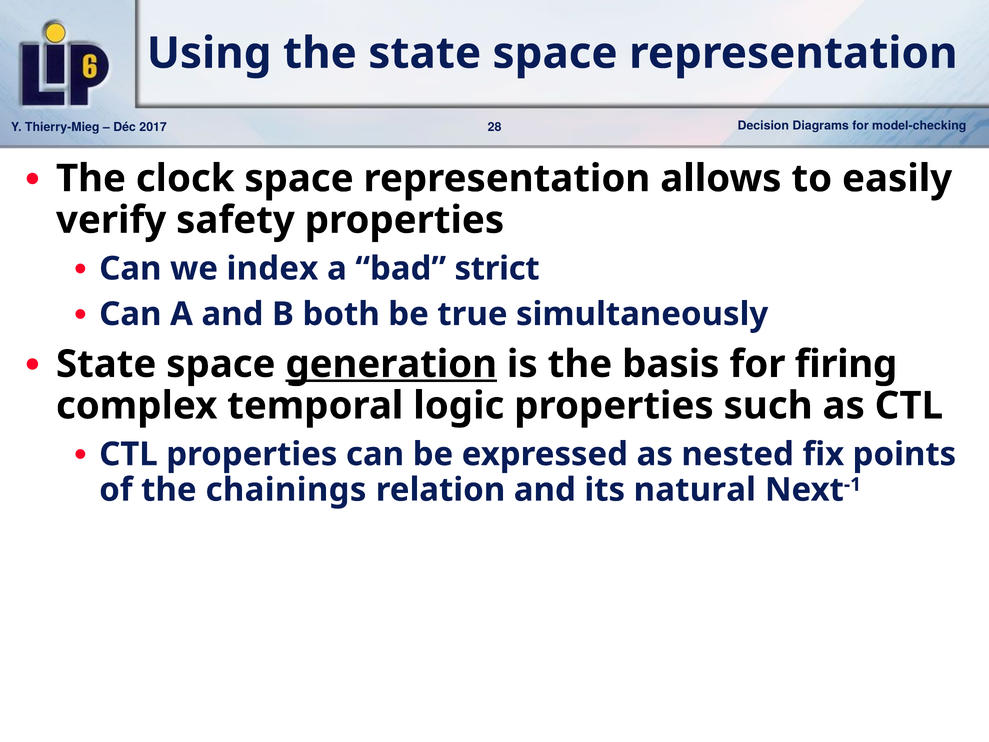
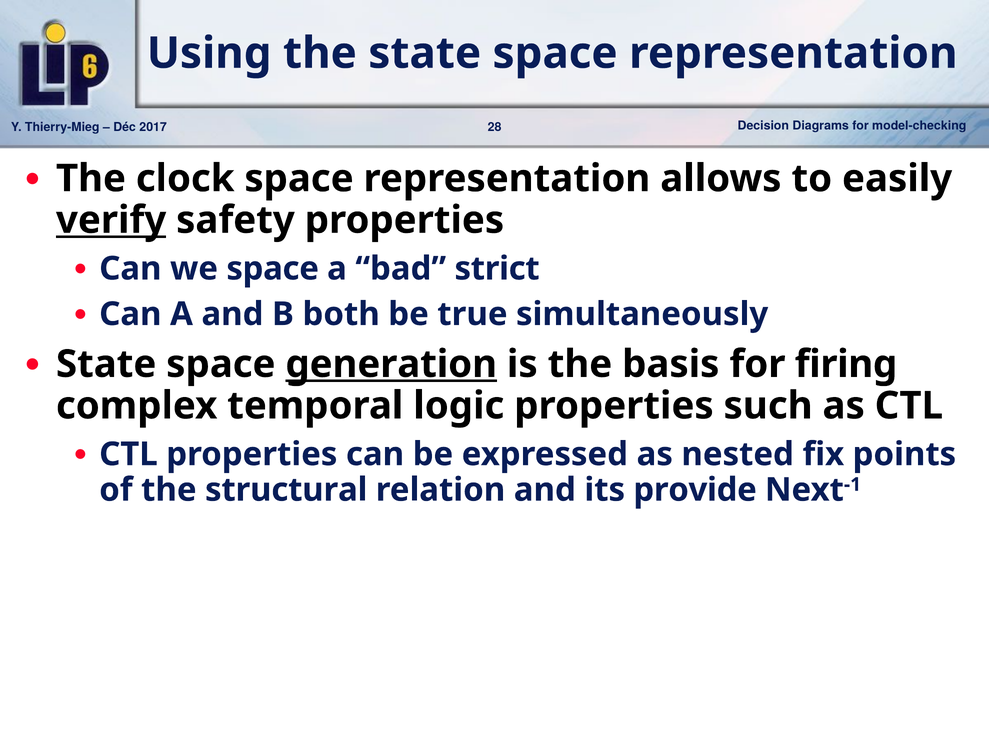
verify underline: none -> present (111, 220)
we index: index -> space (273, 269)
chainings: chainings -> structural (286, 490)
natural: natural -> provide (695, 490)
